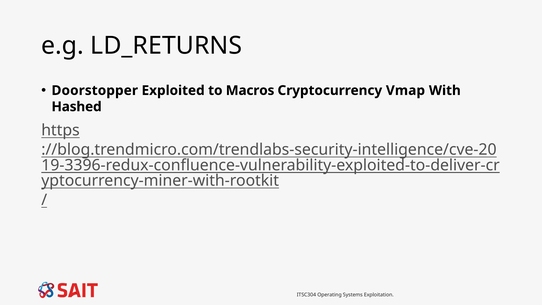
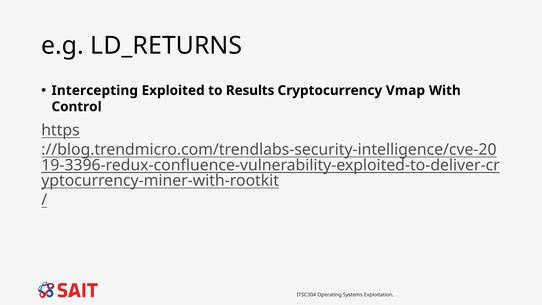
Doorstopper: Doorstopper -> Intercepting (95, 90)
Macros: Macros -> Results (250, 90)
Hashed: Hashed -> Control (77, 107)
